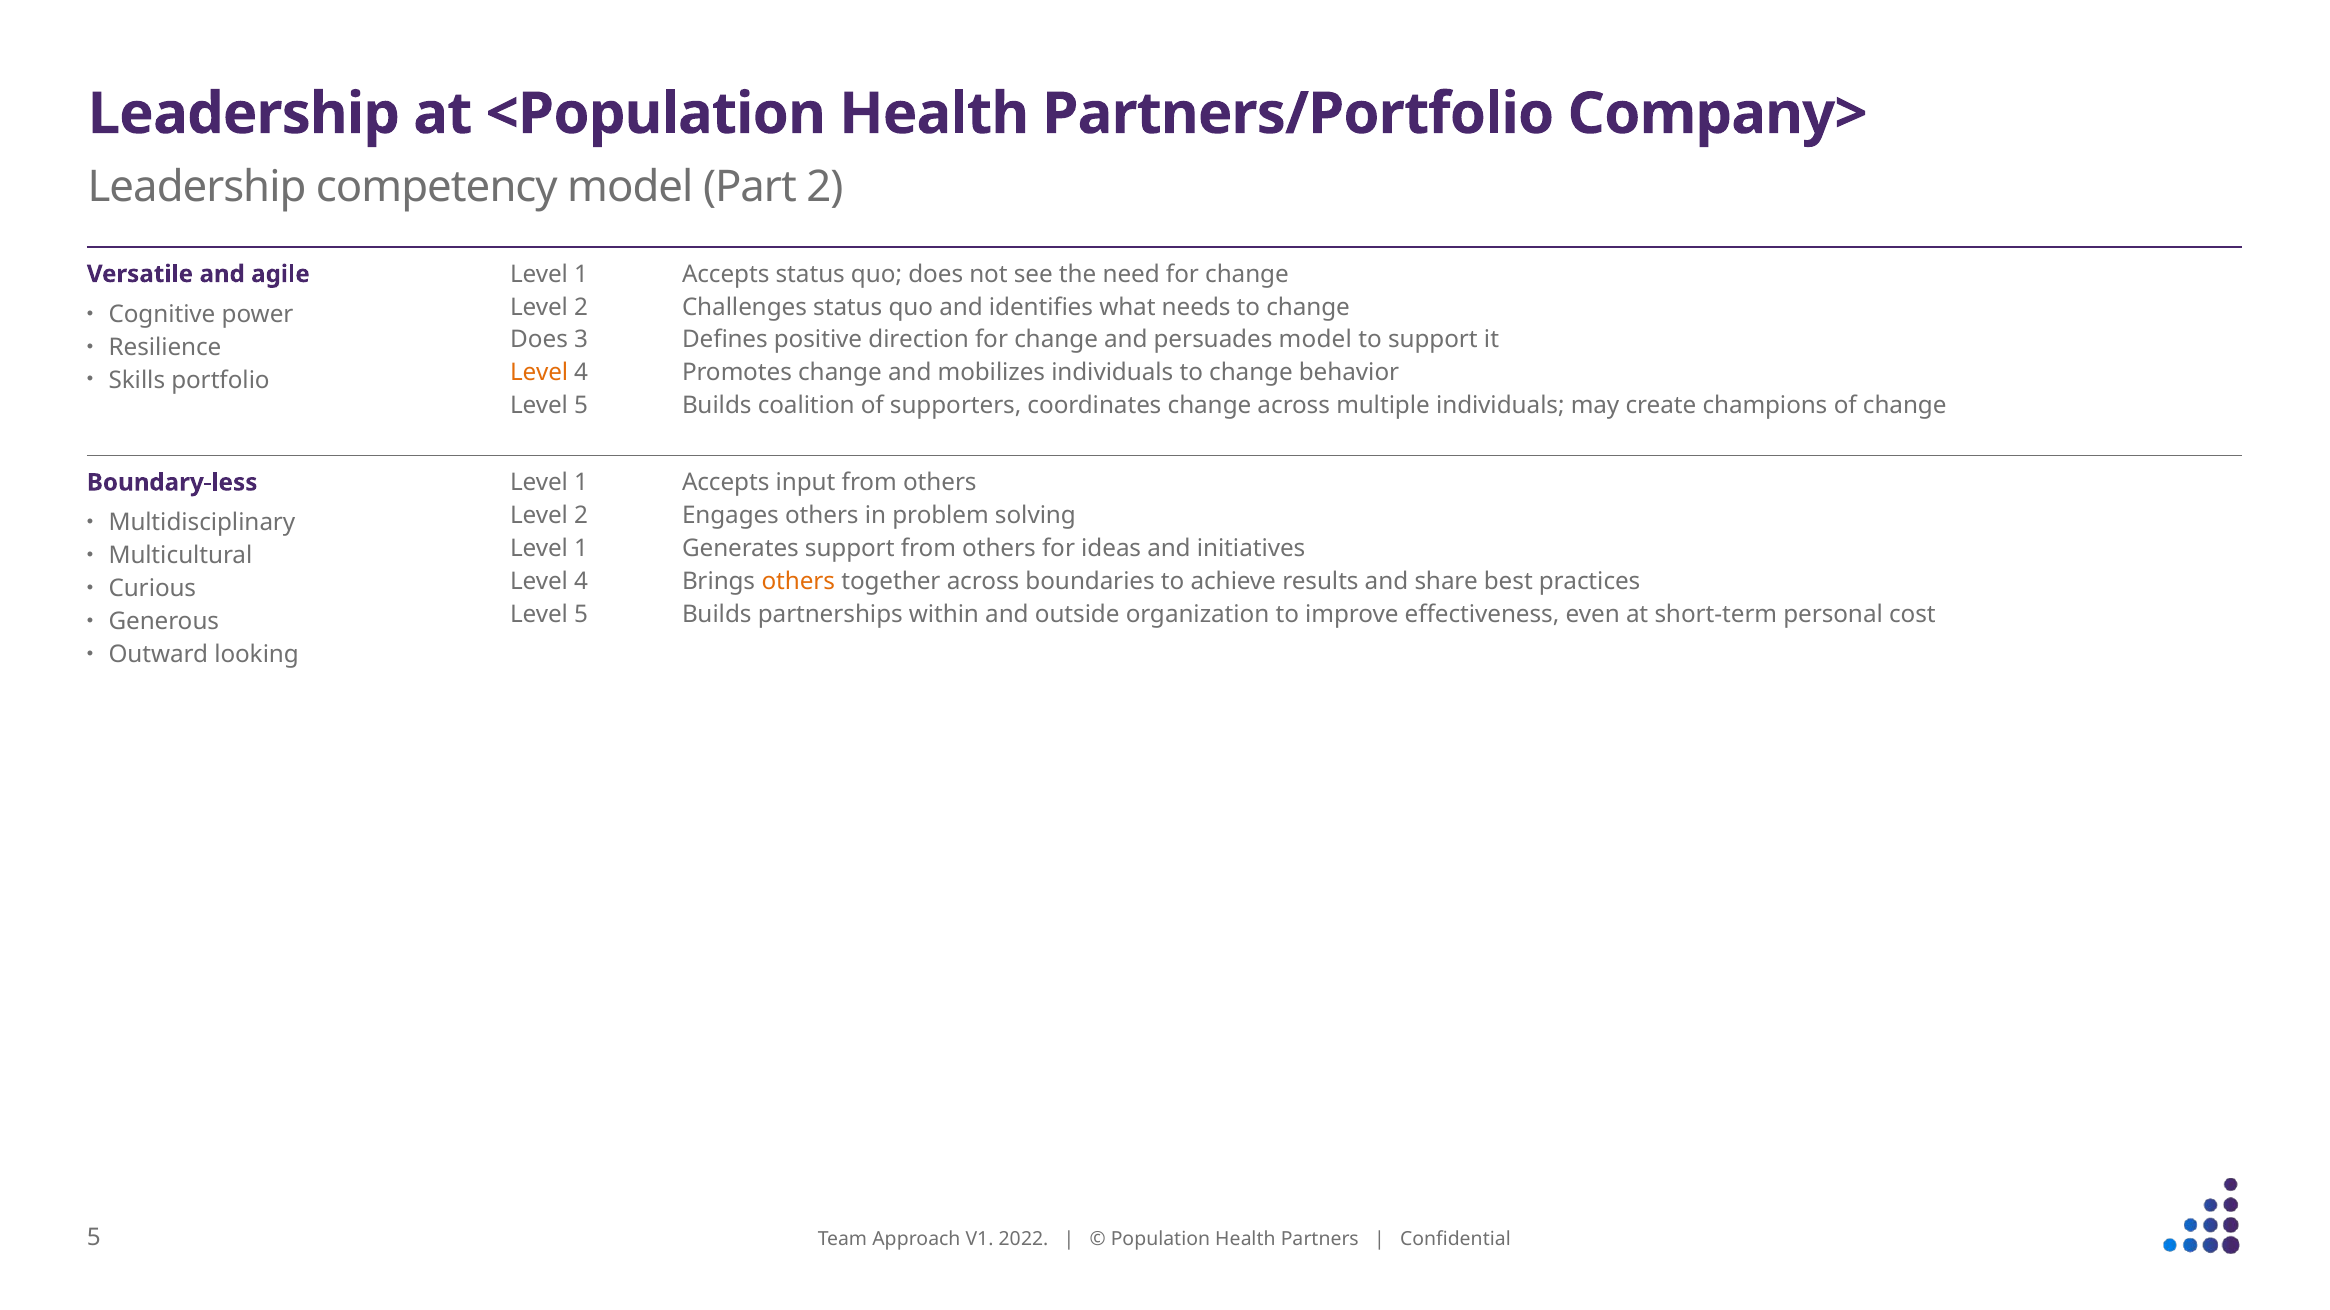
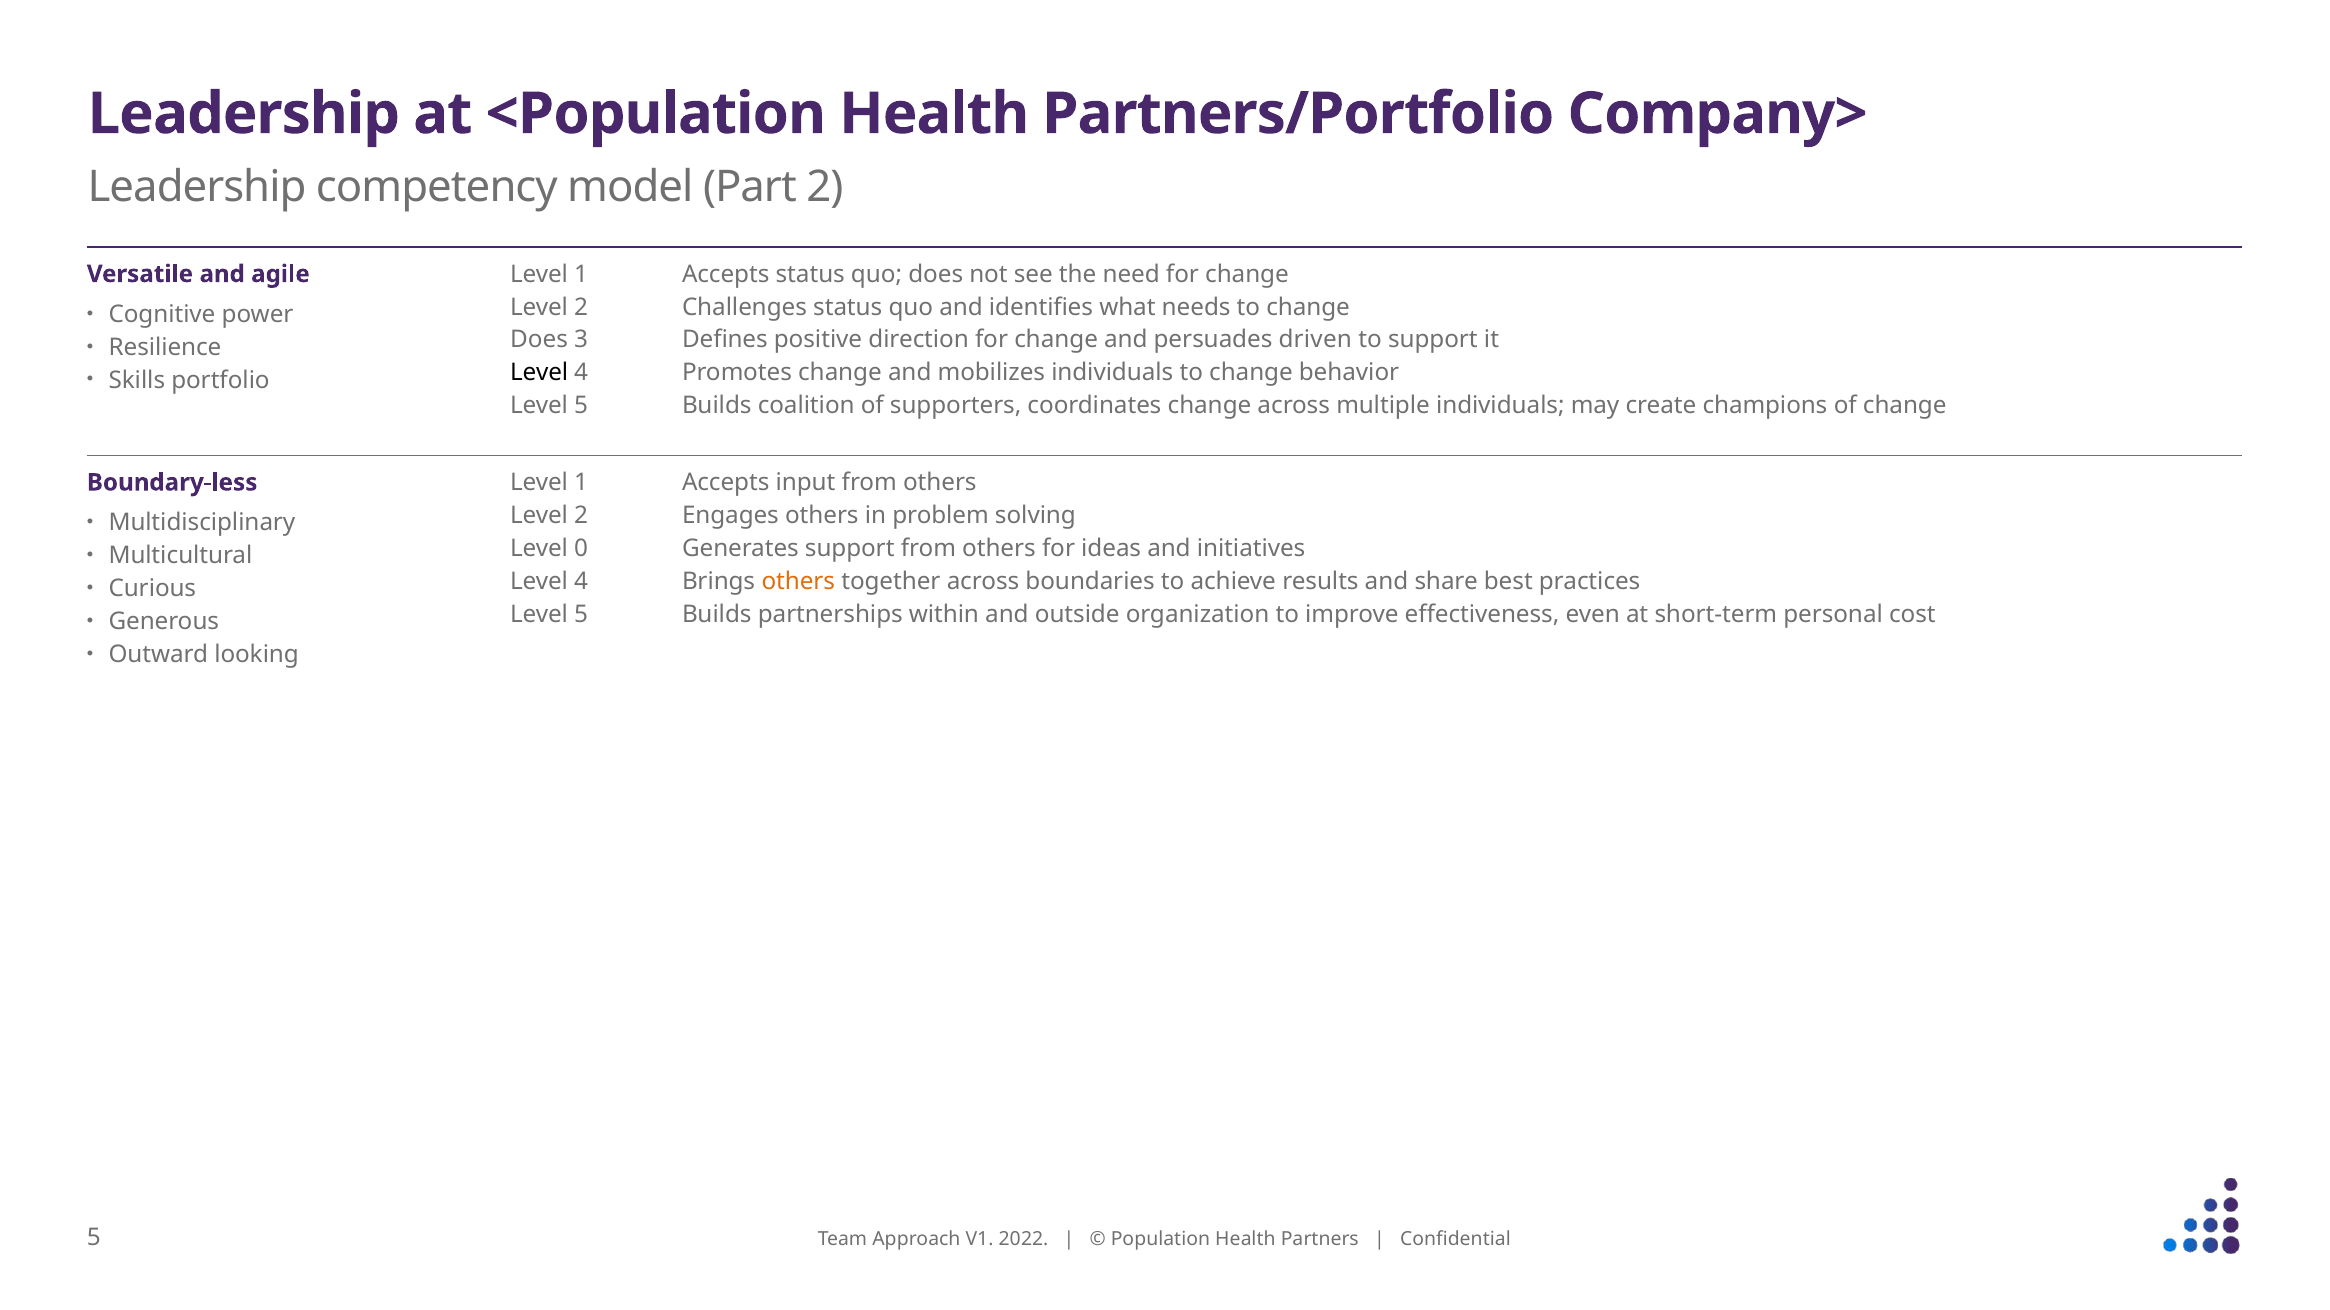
persuades model: model -> driven (1315, 340)
Level colour: orange -> black (539, 373)
1: 1 -> 0 (581, 549)
